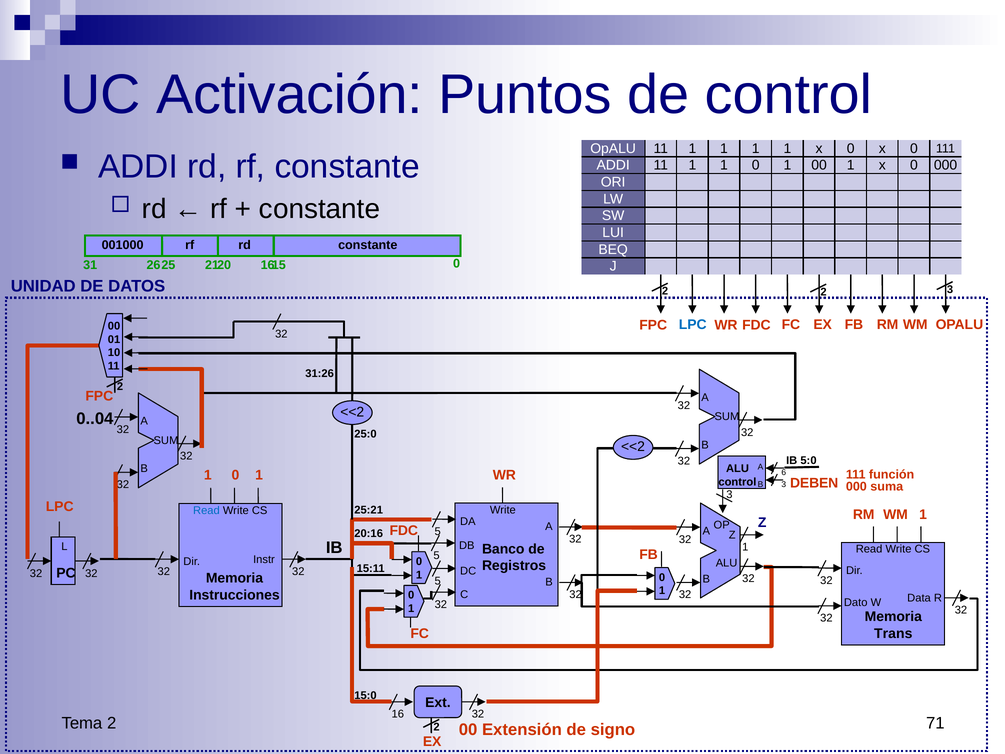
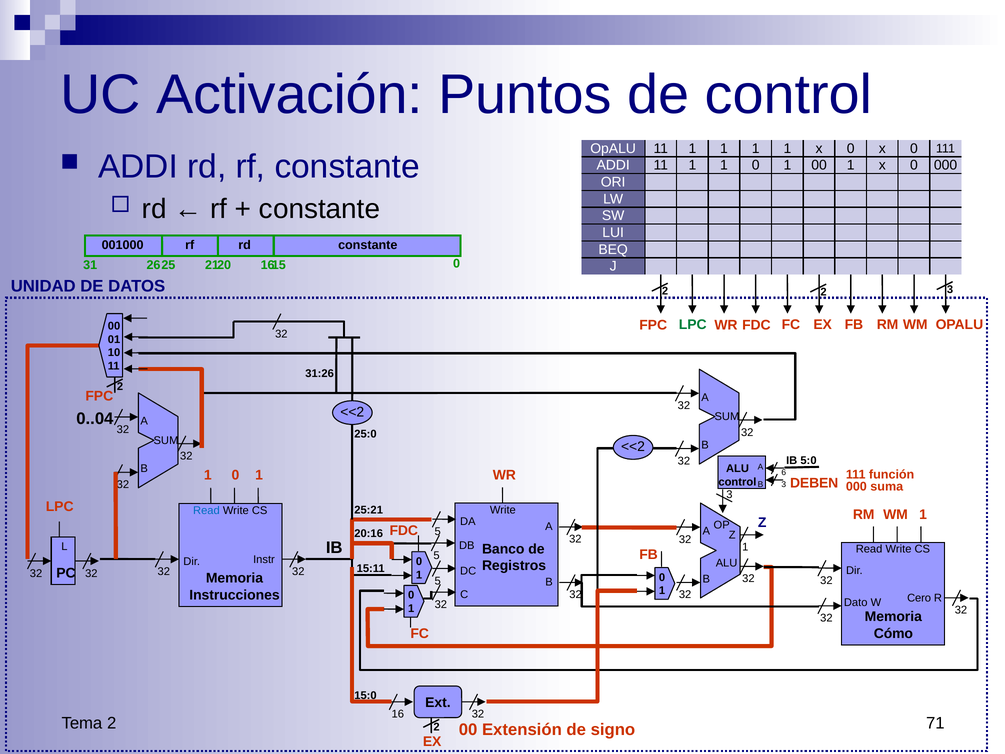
LPC colour: blue -> green (693, 325)
Data: Data -> Cero (919, 598)
Trans: Trans -> Cómo (893, 633)
